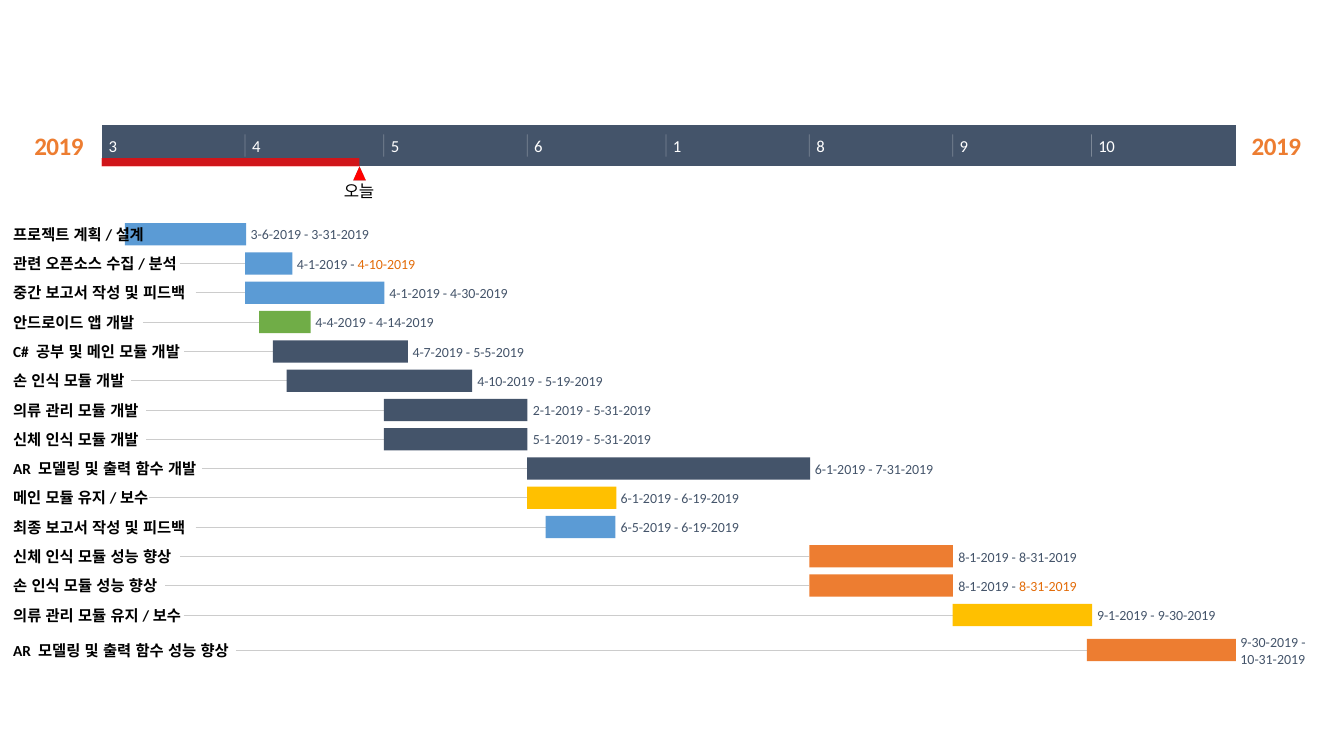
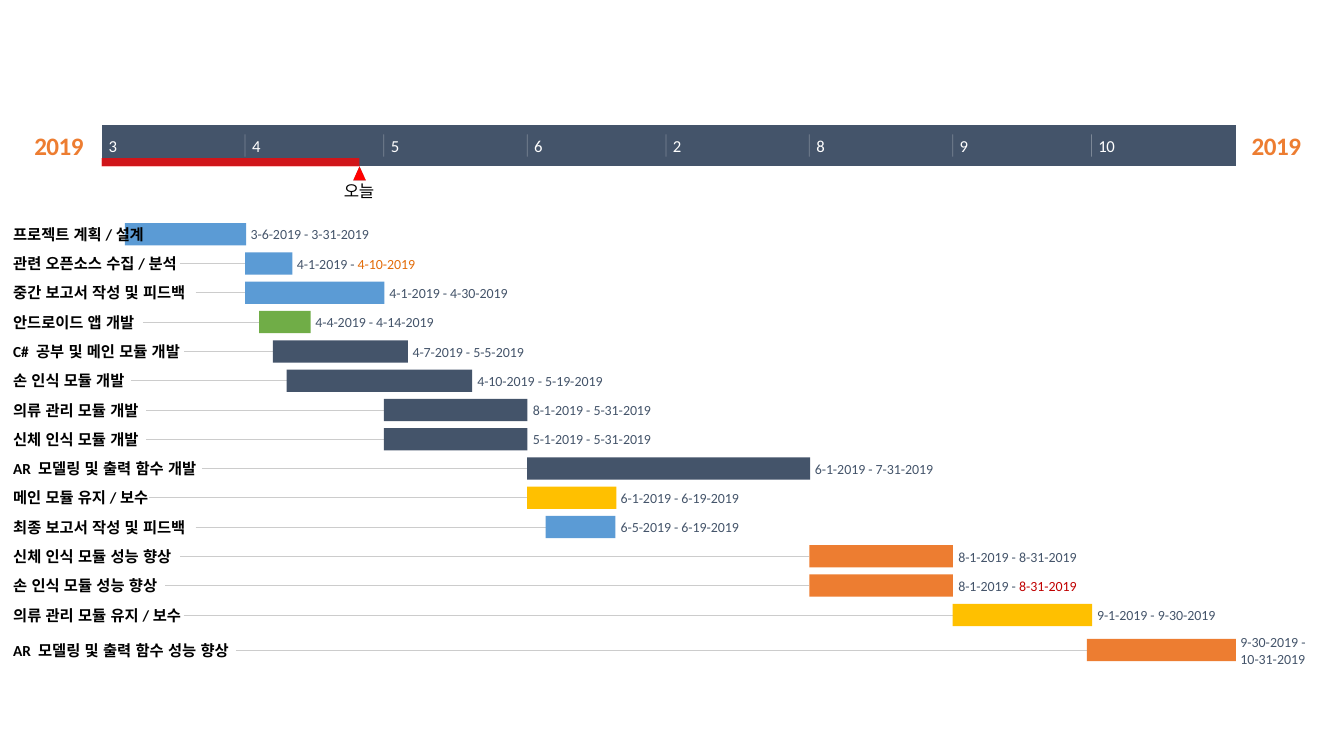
1: 1 -> 2 (677, 147)
2-1-2019: 2-1-2019 -> 8-1-2019 (558, 411)
8-31-2019 colour: orange -> red (1048, 586)
